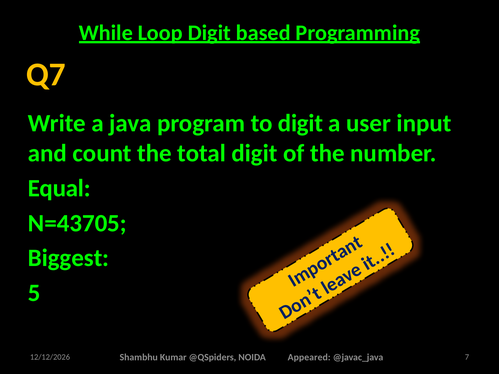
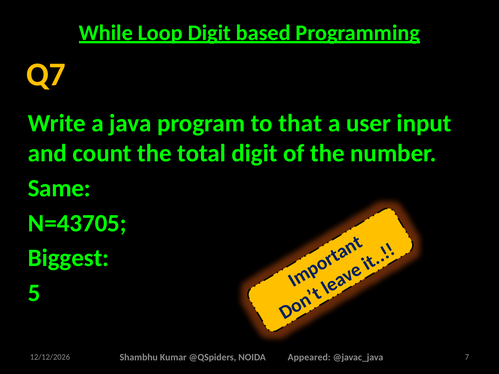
to digit: digit -> that (300, 124)
Equal: Equal -> Same (59, 188)
